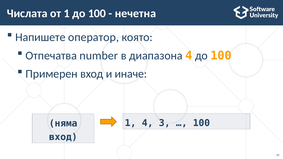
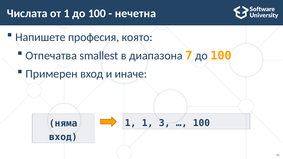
оператор: оператор -> професия (94, 37)
number: number -> smallest (99, 56)
диапазона 4: 4 -> 7 (189, 56)
1 4: 4 -> 1 (147, 123)
